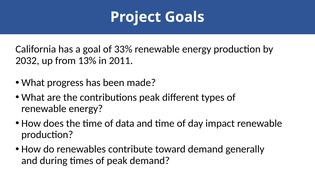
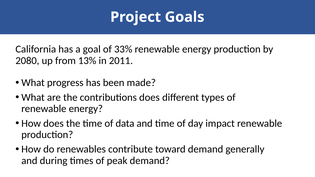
2032: 2032 -> 2080 (27, 61)
contributions peak: peak -> does (149, 97)
